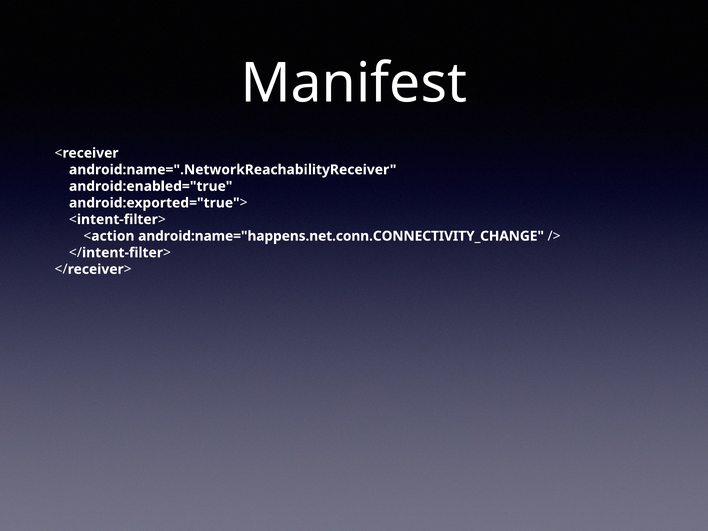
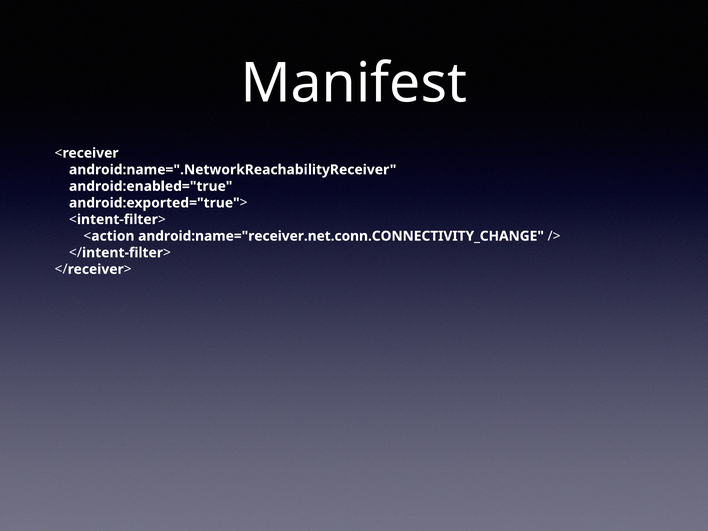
android:name="happens.net.conn.CONNECTIVITY_CHANGE: android:name="happens.net.conn.CONNECTIVITY_CHANGE -> android:name="receiver.net.conn.CONNECTIVITY_CHANGE (341, 236)
